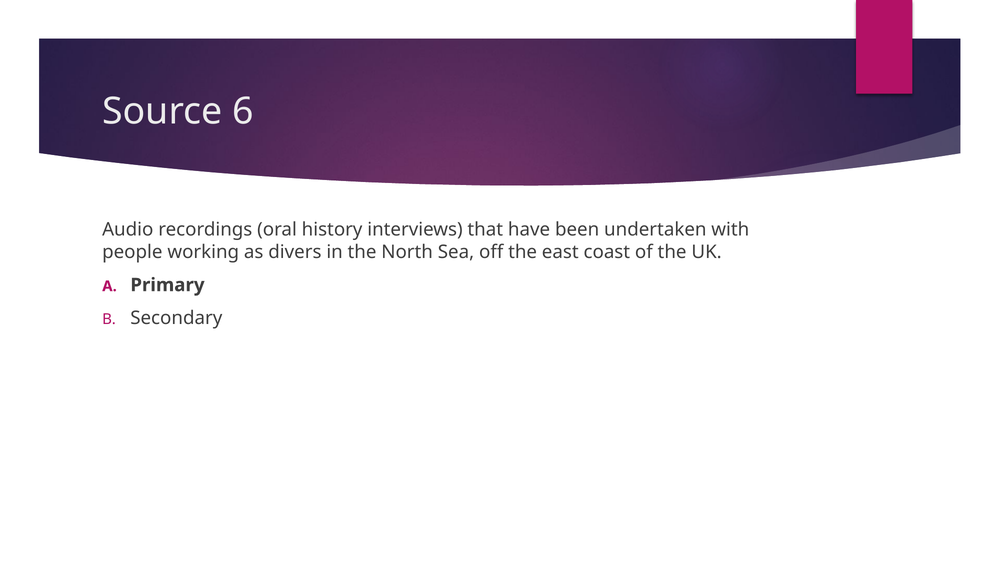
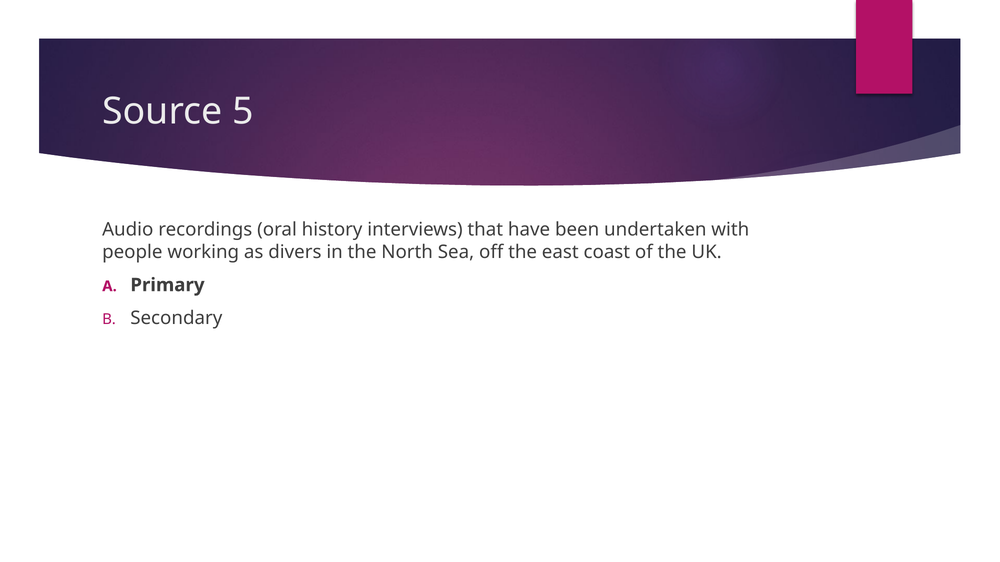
6: 6 -> 5 (243, 111)
